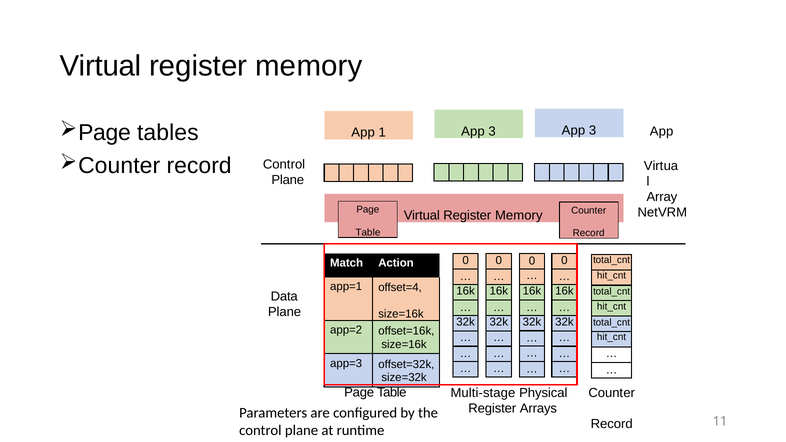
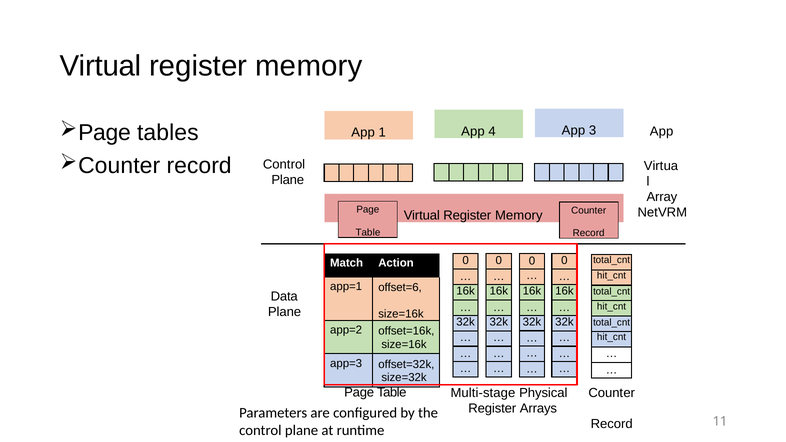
1 App 3: 3 -> 4 (492, 131)
offset=4: offset=4 -> offset=6 (400, 288)
